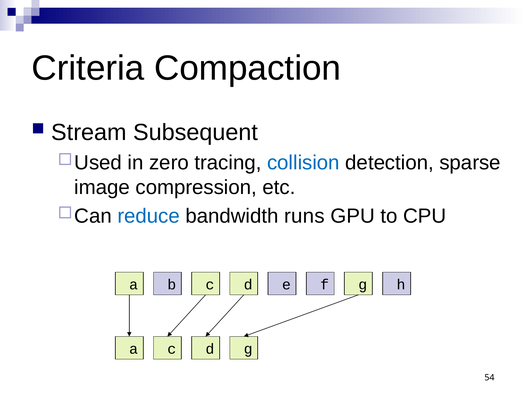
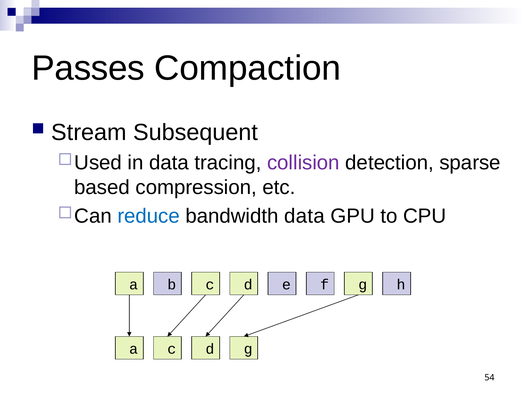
Criteria: Criteria -> Passes (88, 68)
in zero: zero -> data (169, 162)
collision colour: blue -> purple (303, 162)
image: image -> based (102, 187)
bandwidth runs: runs -> data (305, 216)
